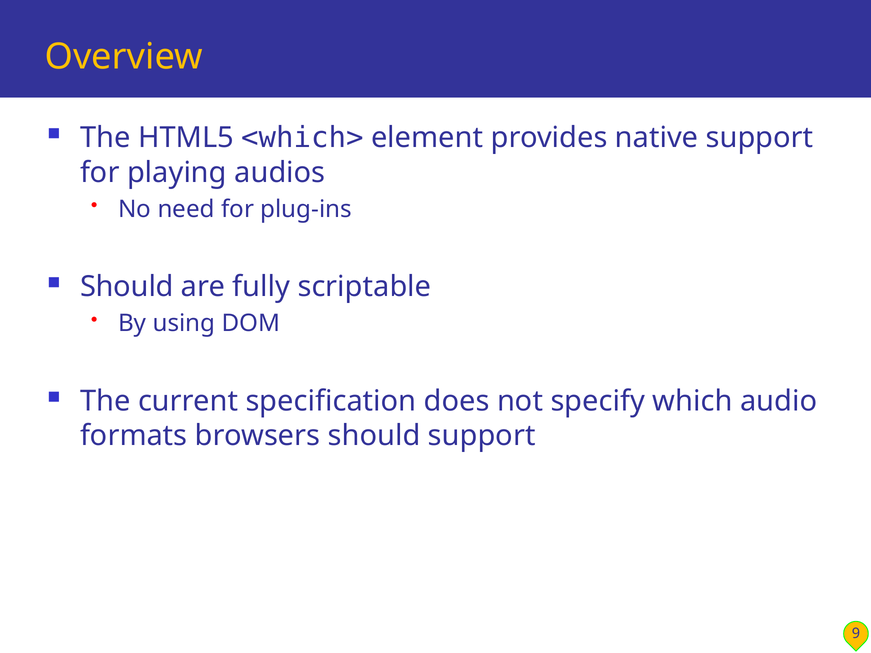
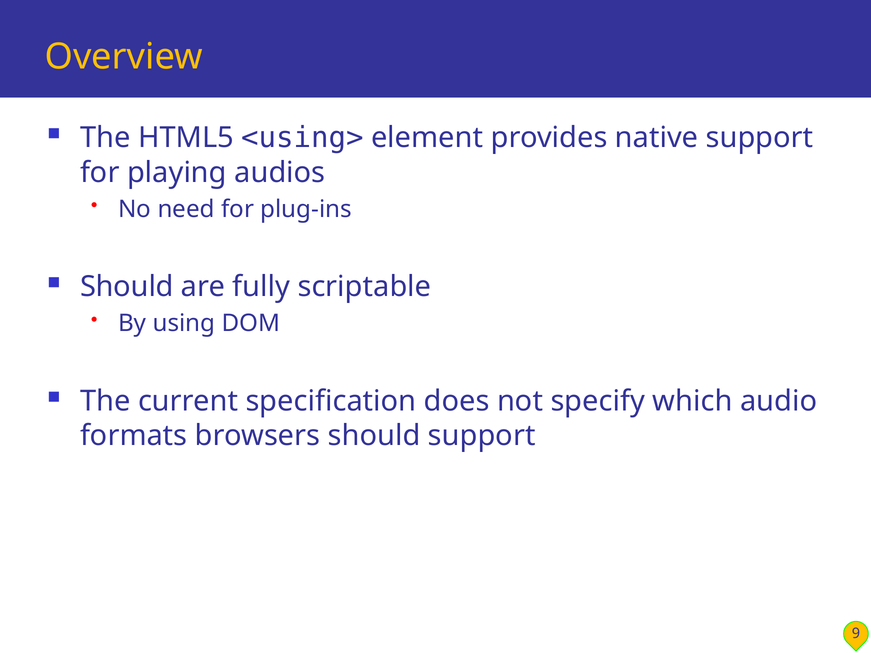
<which>: <which> -> <using> (303, 138)
